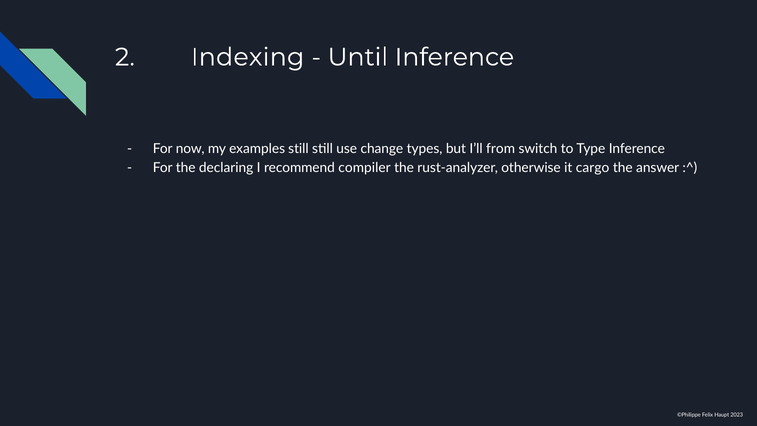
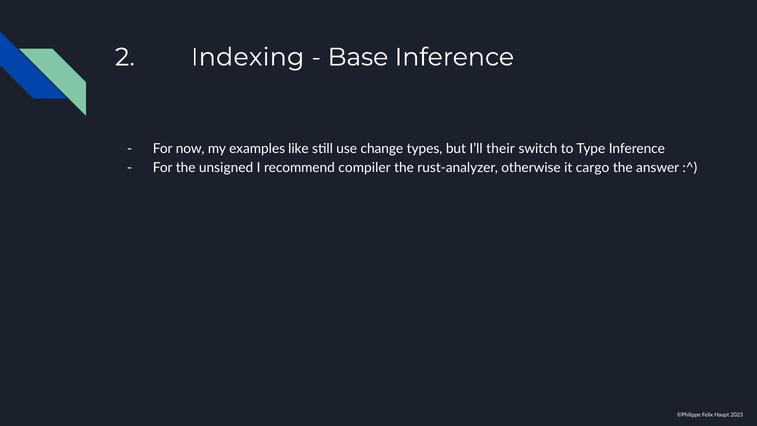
Until: Until -> Base (358, 57)
examples still: still -> like (298, 149)
from: from -> their (501, 149)
declaring: declaring -> unsigned (226, 168)
